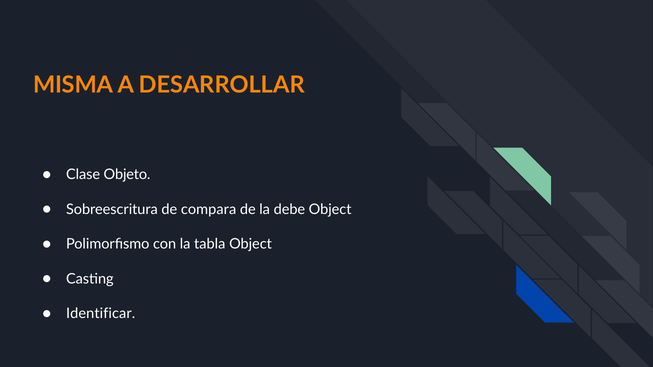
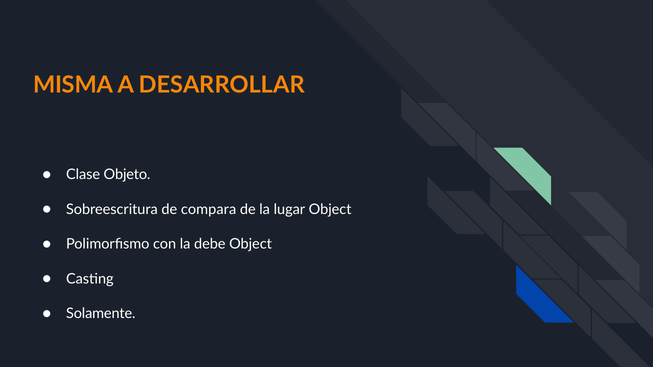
debe: debe -> lugar (289, 210)
tabla: tabla -> debe (210, 244)
Identificar: Identificar -> Solamente (101, 314)
